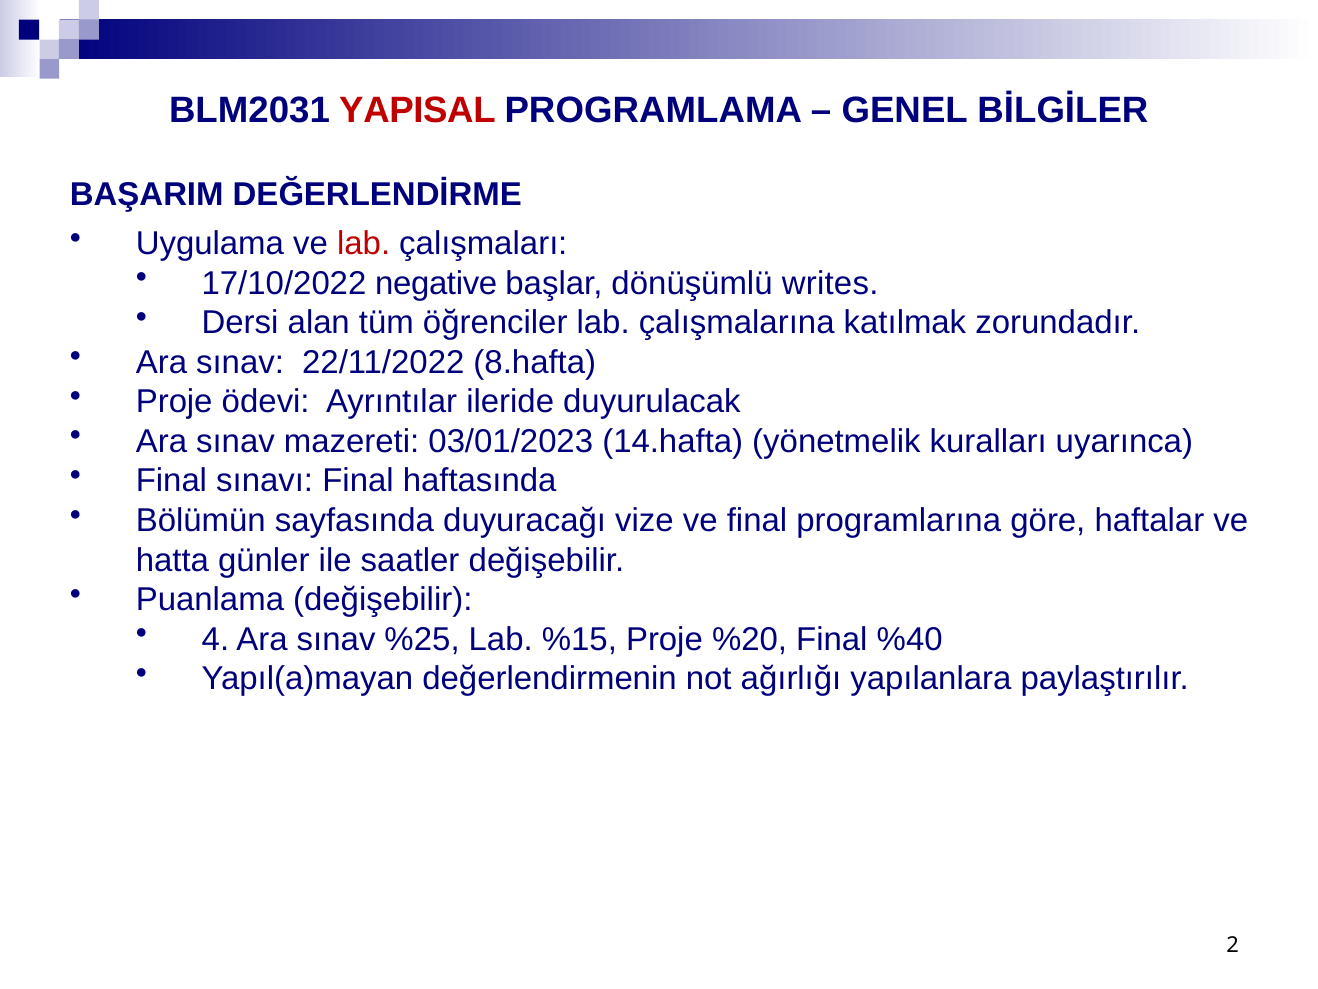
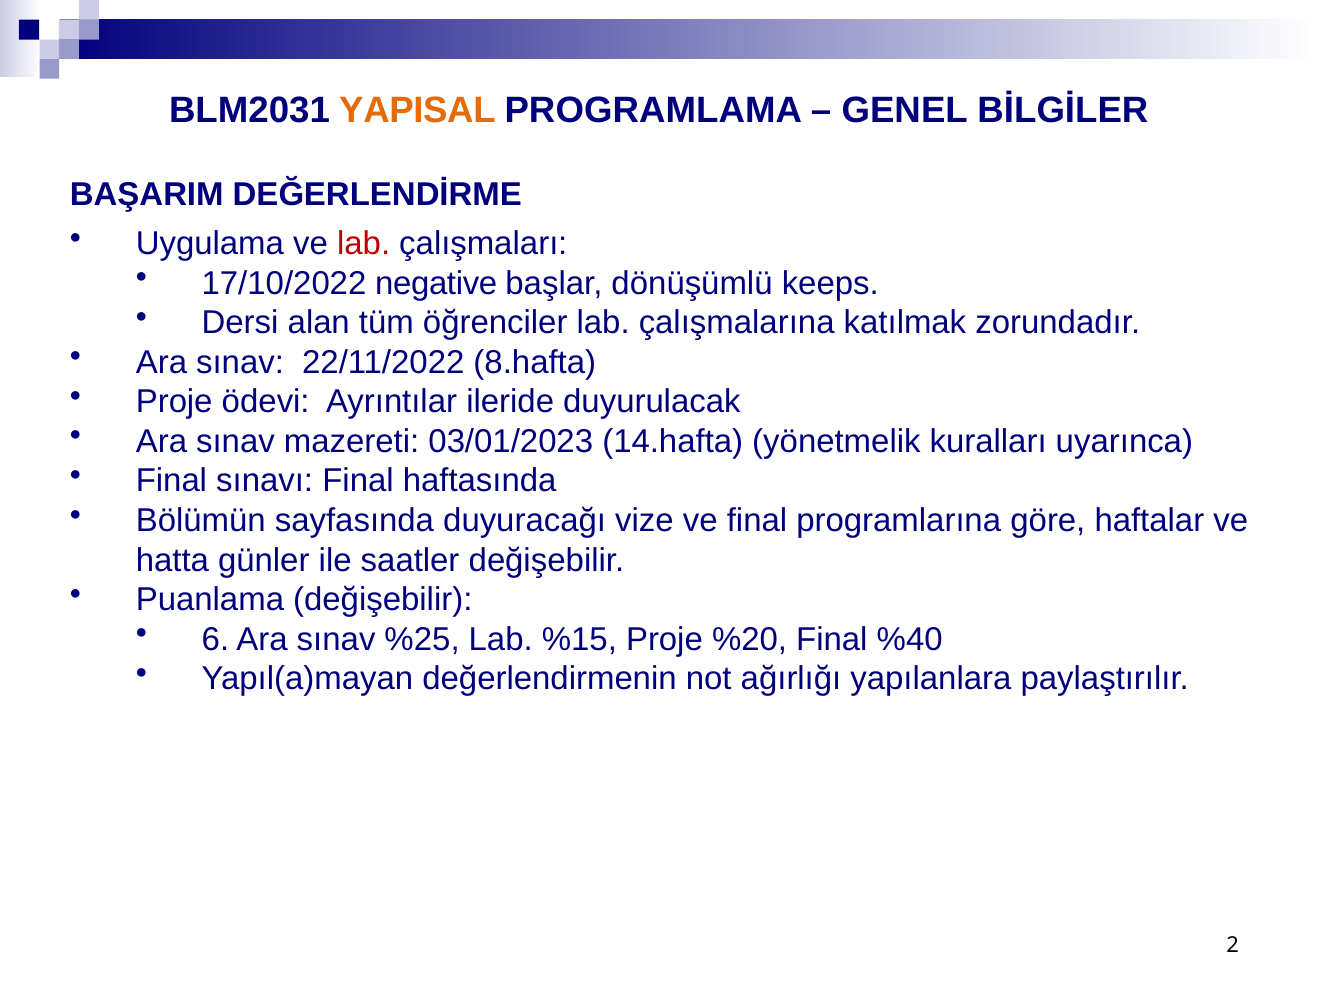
YAPISAL colour: red -> orange (417, 110)
writes: writes -> keeps (830, 283)
4: 4 -> 6 (215, 639)
